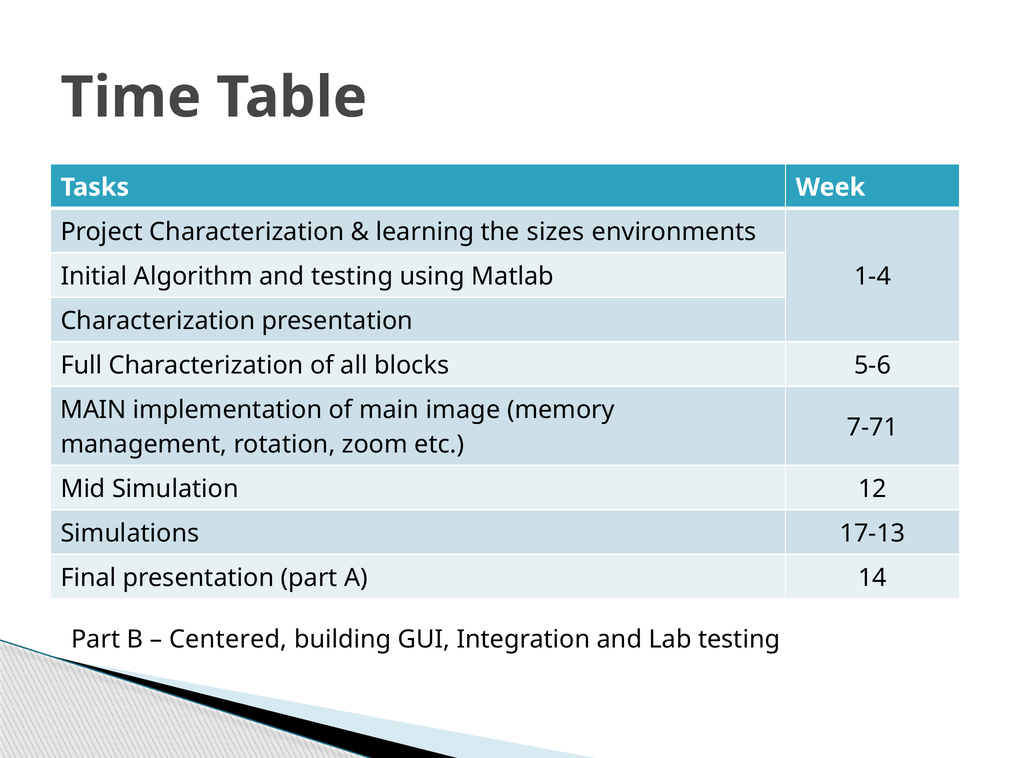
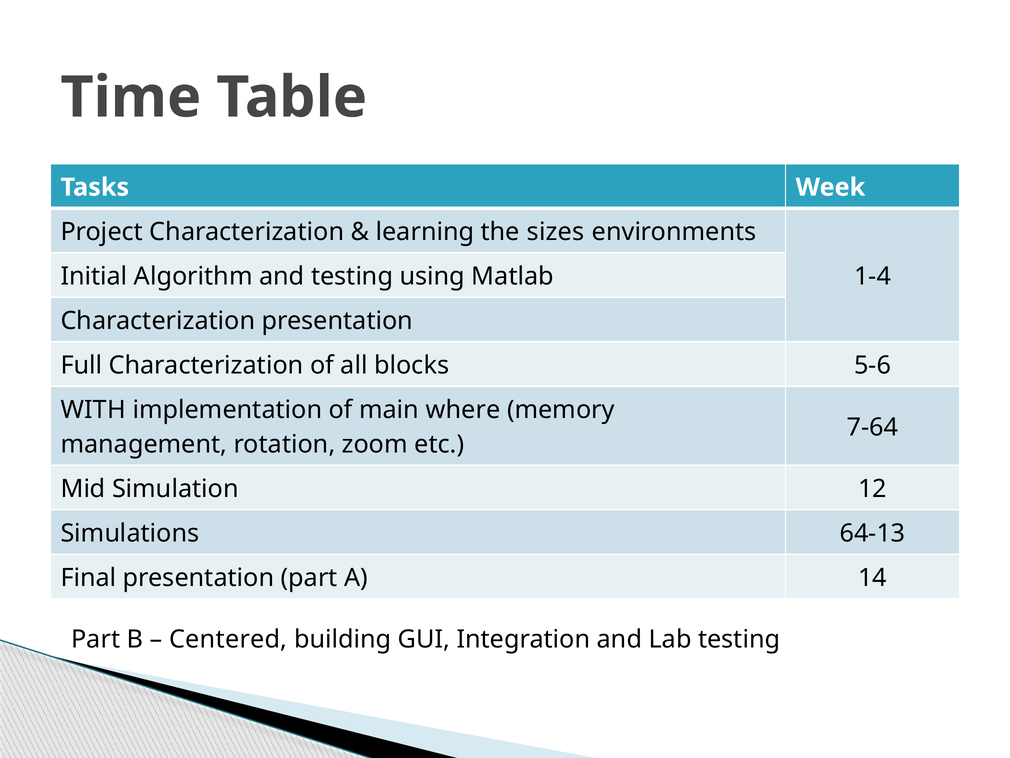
MAIN: MAIN -> WITH (93, 410)
image: image -> where (463, 410)
7-71: 7-71 -> 7-64 (873, 427)
17-13: 17-13 -> 64-13 (872, 533)
